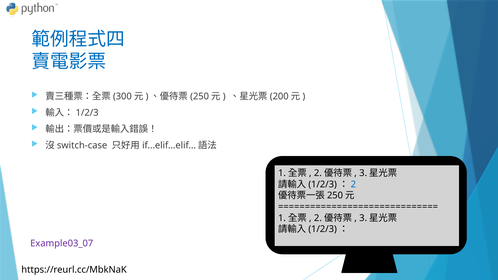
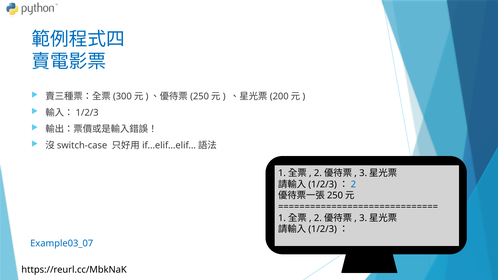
Example03_07 colour: purple -> blue (62, 243)
